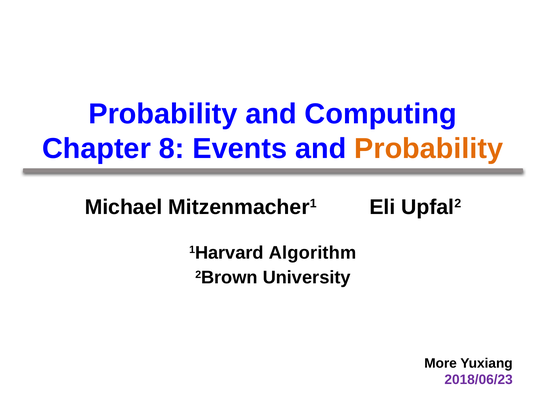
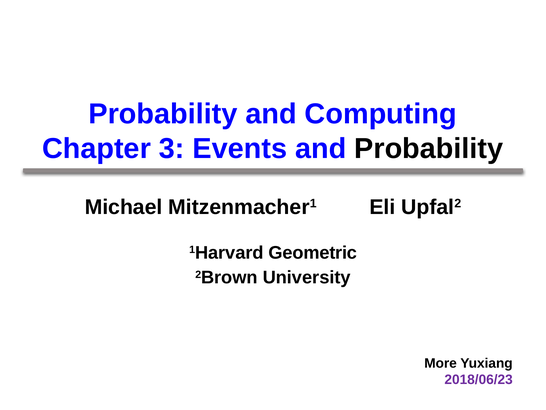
8: 8 -> 3 (172, 149)
Probability colour: orange -> black (429, 149)
Algorithm: Algorithm -> Geometric (313, 252)
